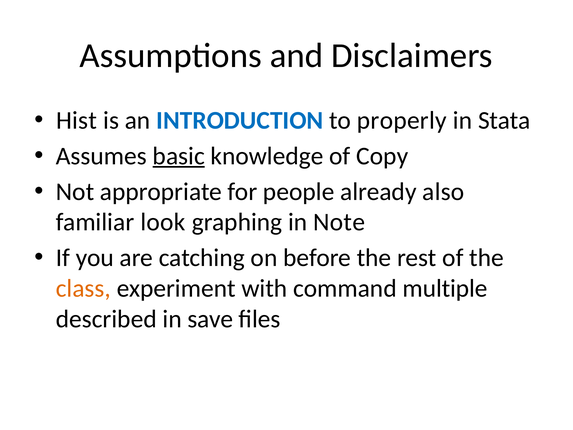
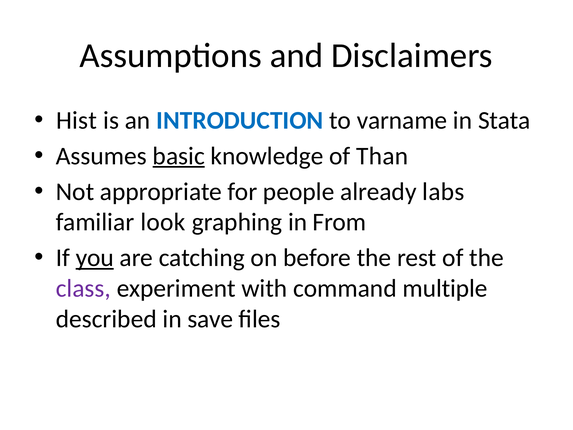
properly: properly -> varname (402, 120)
Copy: Copy -> Than (382, 156)
also: also -> labs (443, 192)
Note: Note -> From (339, 222)
you underline: none -> present (95, 258)
class colour: orange -> purple (83, 288)
